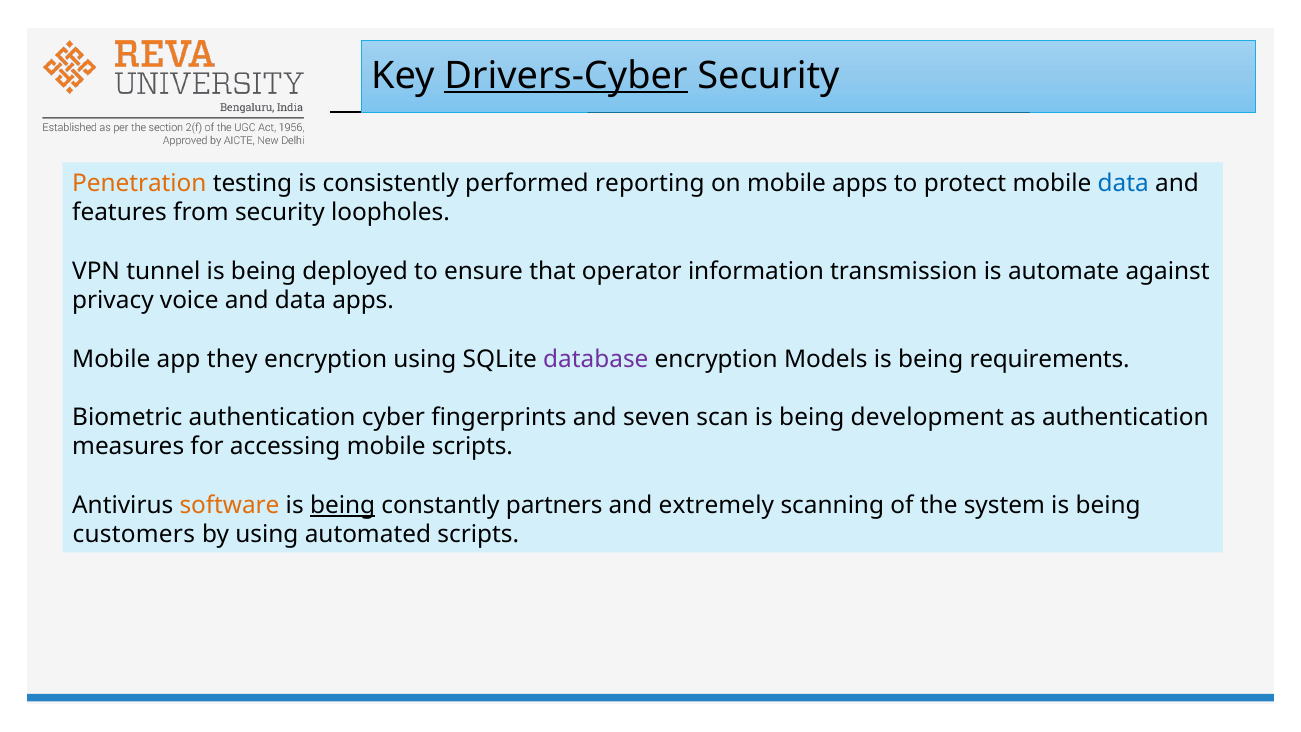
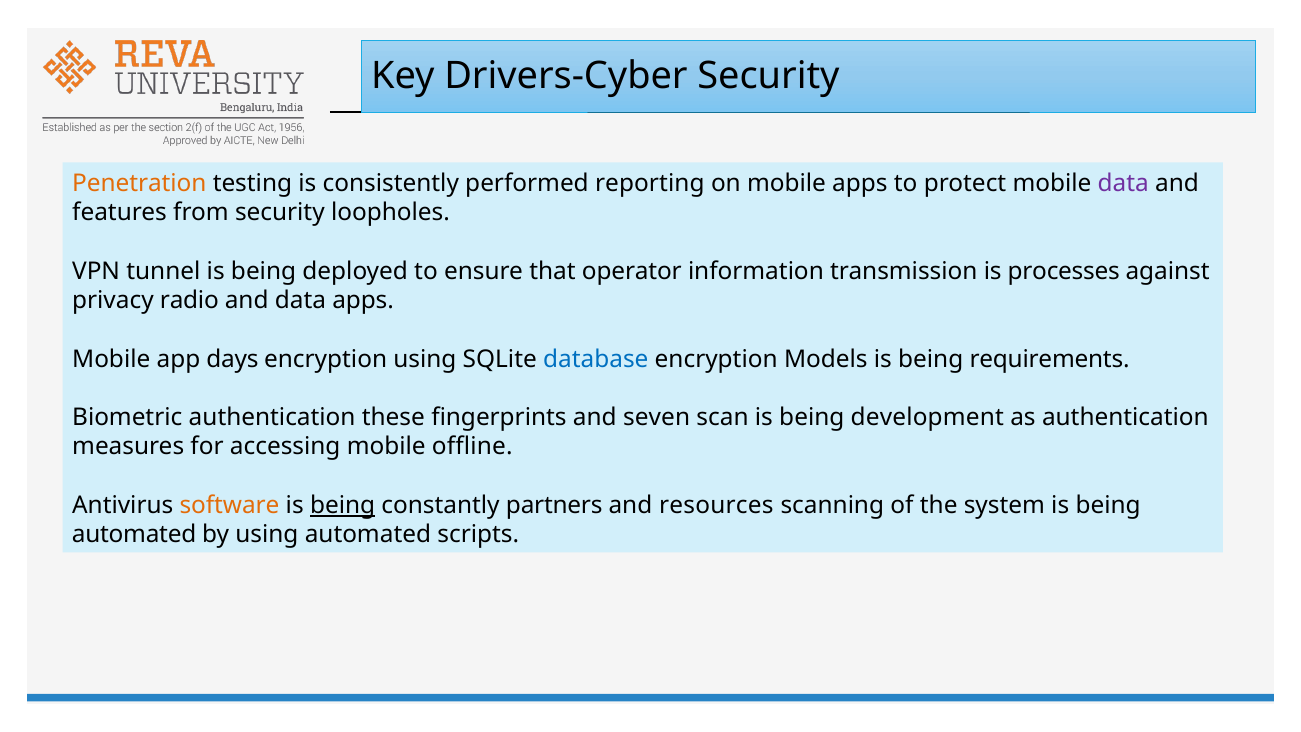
Drivers-Cyber underline: present -> none (566, 76)
data colour: blue -> purple (1123, 183)
automate: automate -> processes (1064, 271)
voice: voice -> radio (189, 300)
they: they -> days (232, 359)
database colour: purple -> blue (596, 359)
cyber: cyber -> these (393, 418)
mobile scripts: scripts -> offline (472, 447)
extremely: extremely -> resources (716, 505)
customers: customers -> automated (134, 535)
